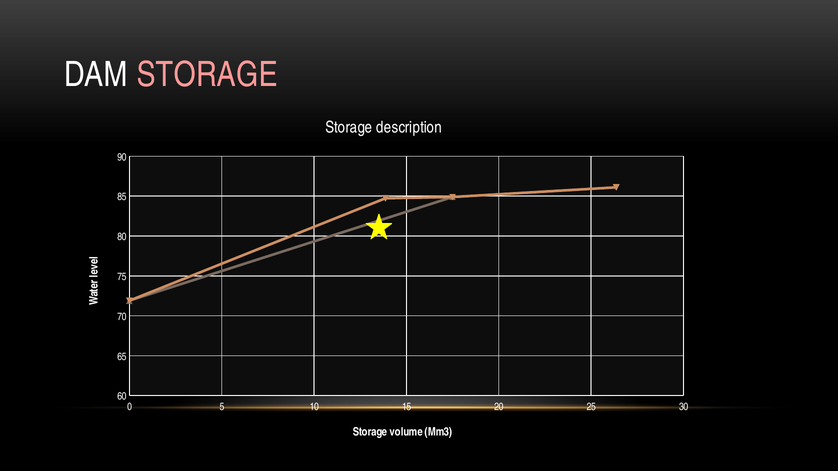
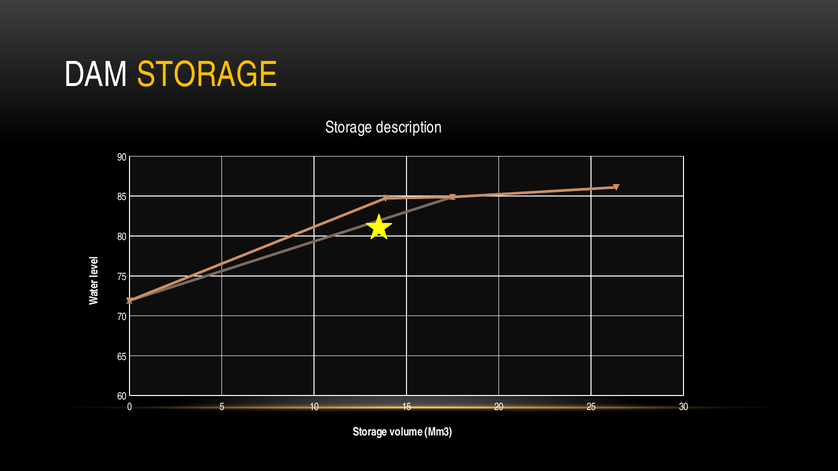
STORAGE colour: pink -> yellow (207, 75)
